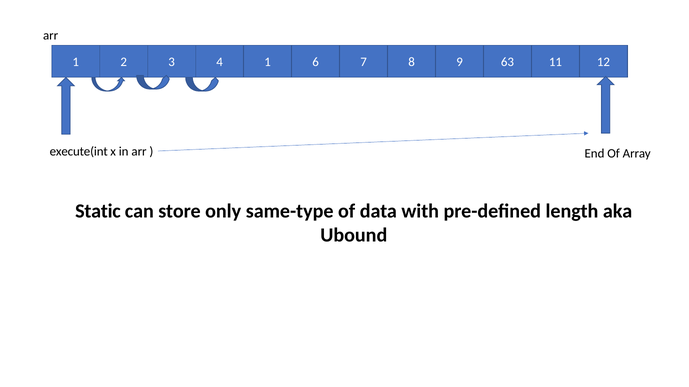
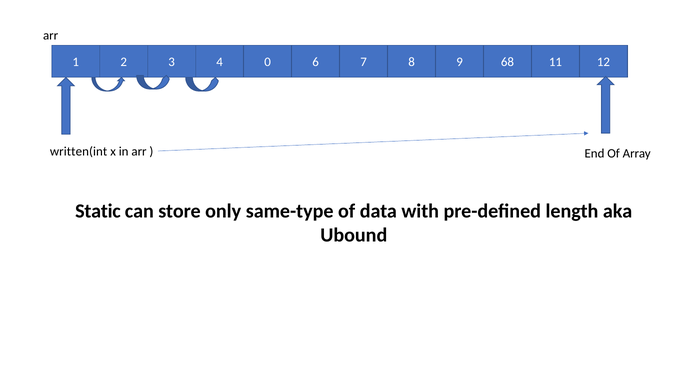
4 1: 1 -> 0 (268, 62)
63: 63 -> 68 (507, 62)
execute(int: execute(int -> written(int (79, 152)
